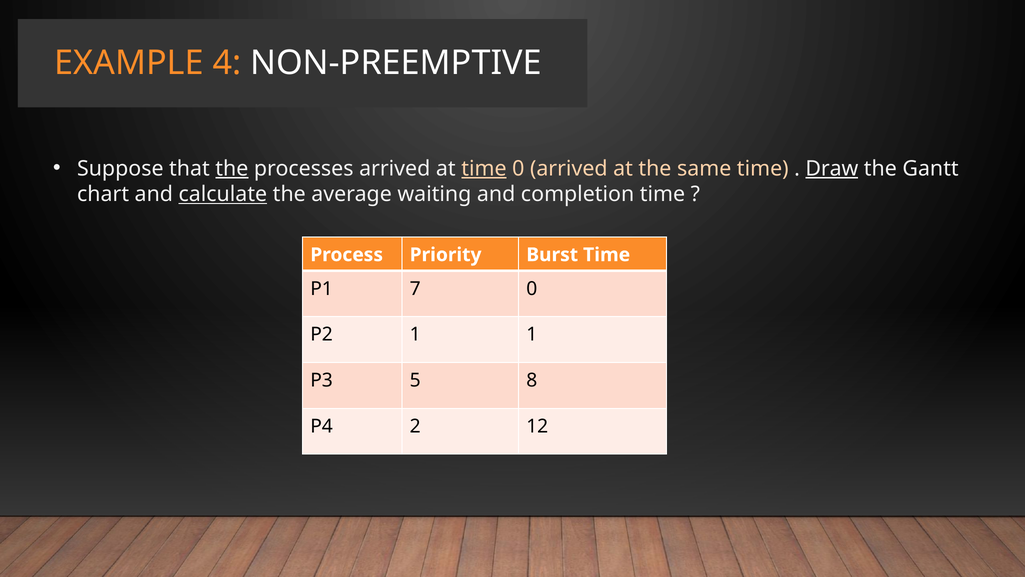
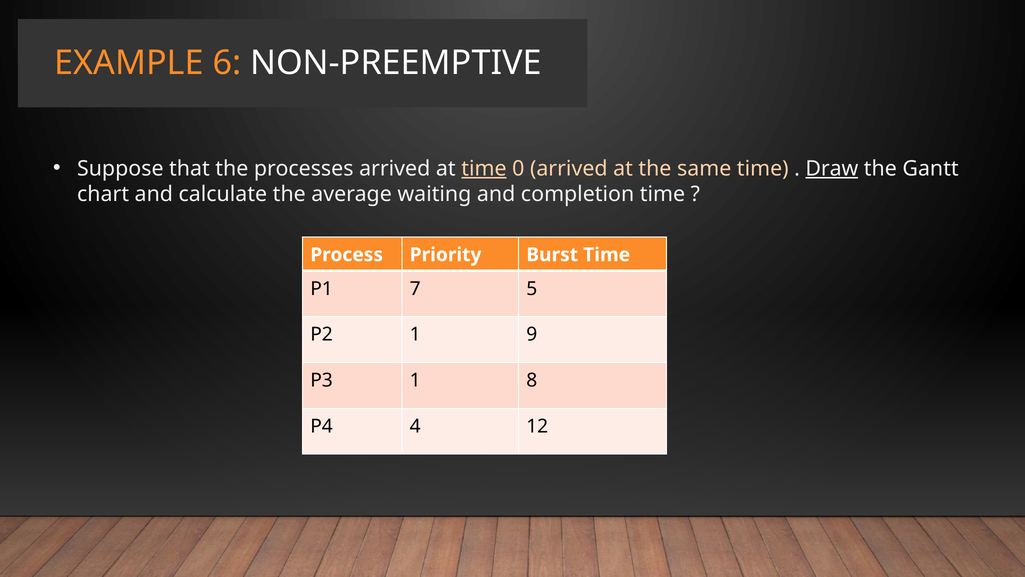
4: 4 -> 6 (227, 63)
the underline: present -> none (232, 168)
calculate underline: present -> none (223, 194)
7 0: 0 -> 5 (532, 288)
1 1: 1 -> 9 (532, 334)
P3 5: 5 -> 1 (415, 380)
2: 2 -> 4 (415, 426)
